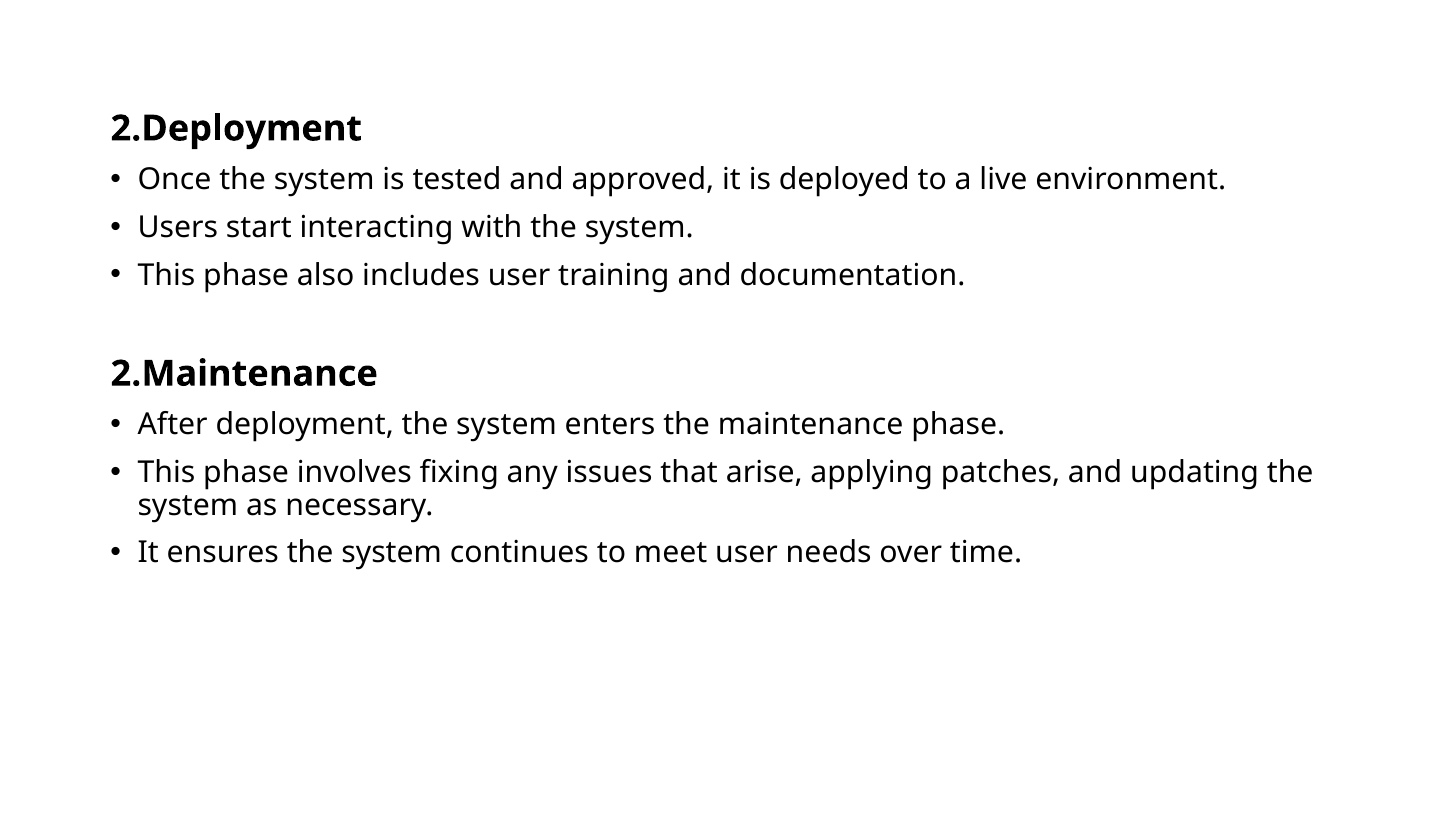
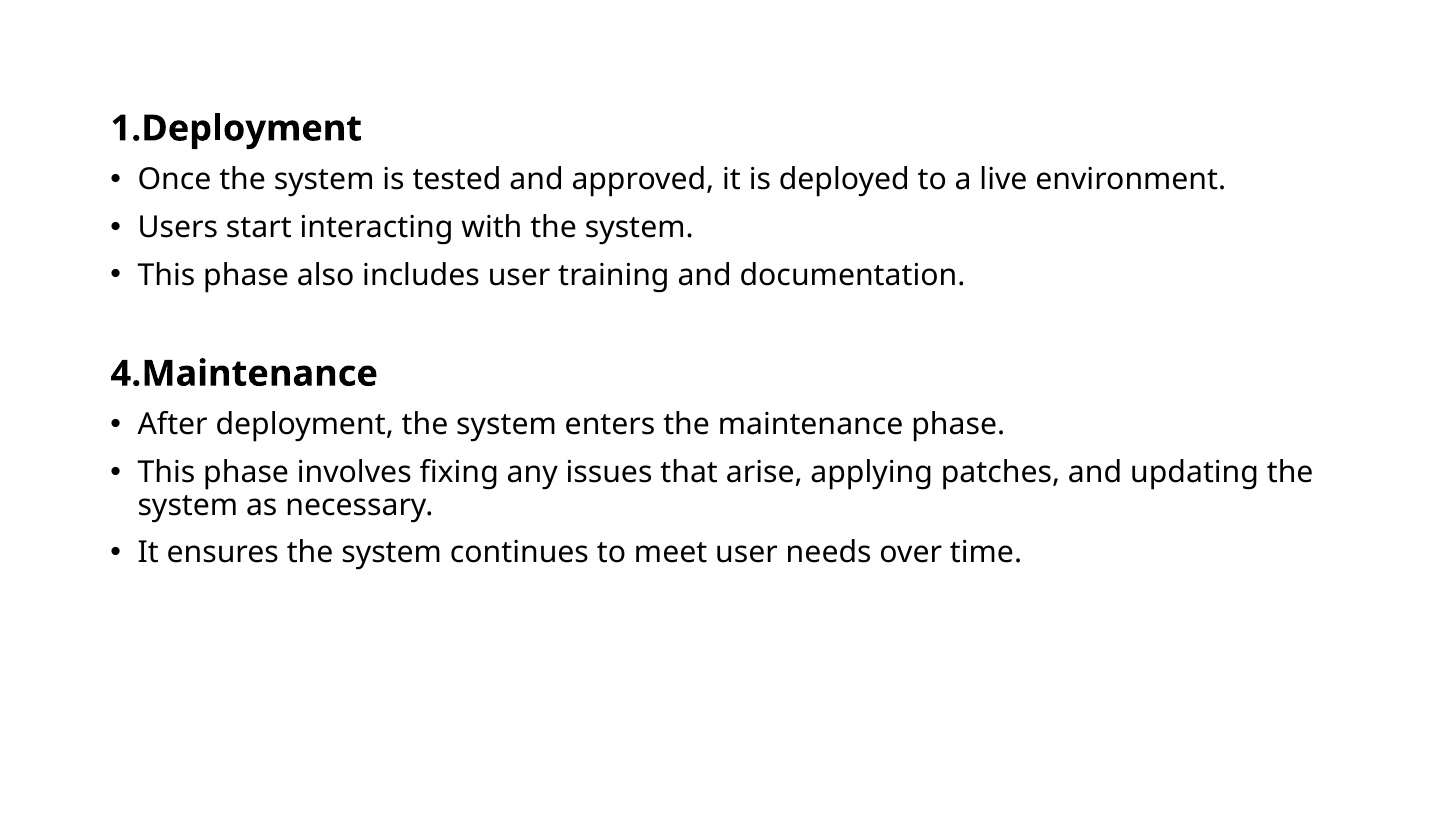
2.Deployment: 2.Deployment -> 1.Deployment (236, 129)
2.Maintenance: 2.Maintenance -> 4.Maintenance (244, 374)
